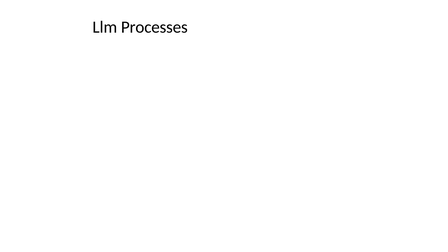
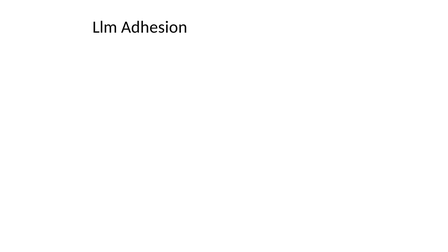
Processes: Processes -> Adhesion (154, 27)
